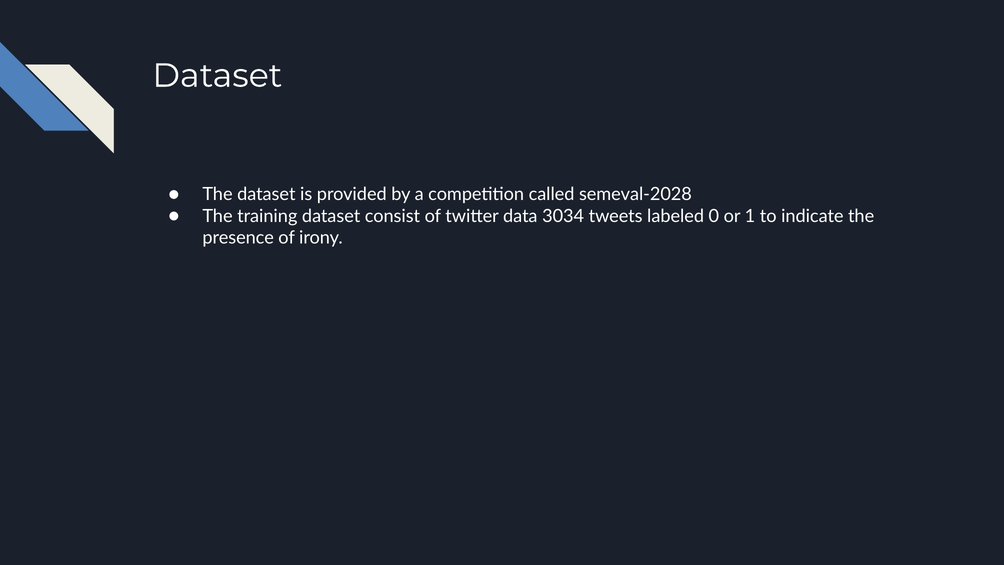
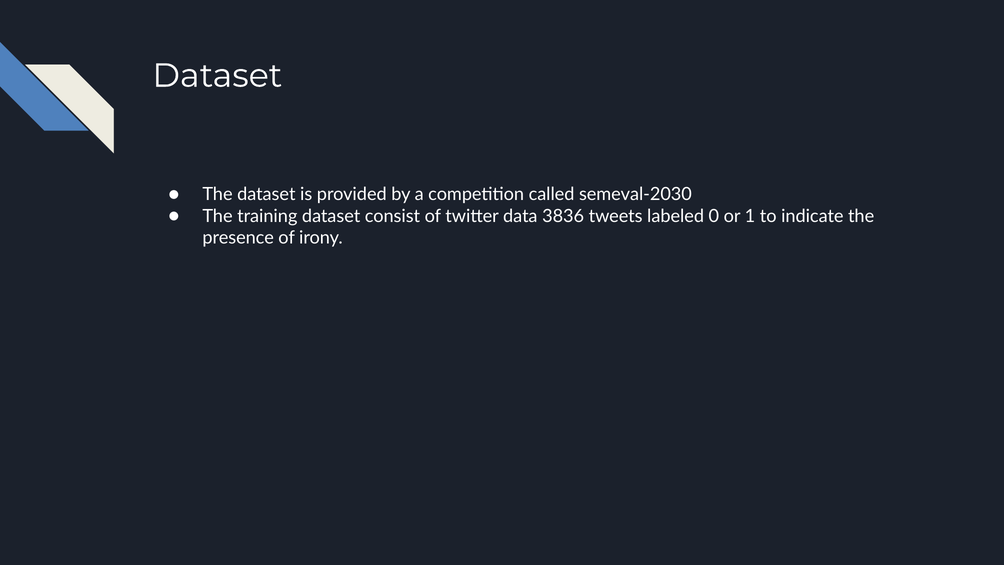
semeval-2028: semeval-2028 -> semeval-2030 (635, 194)
3034: 3034 -> 3836 (563, 216)
